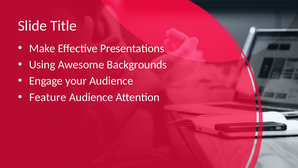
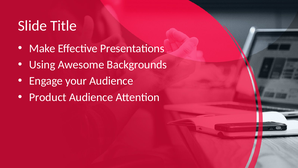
Feature: Feature -> Product (48, 97)
